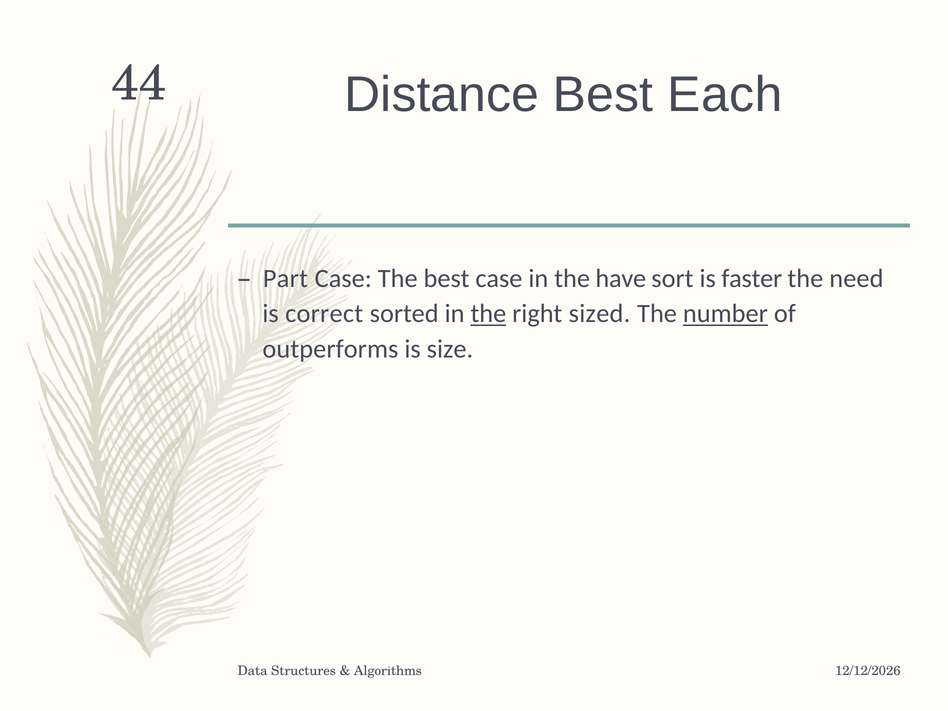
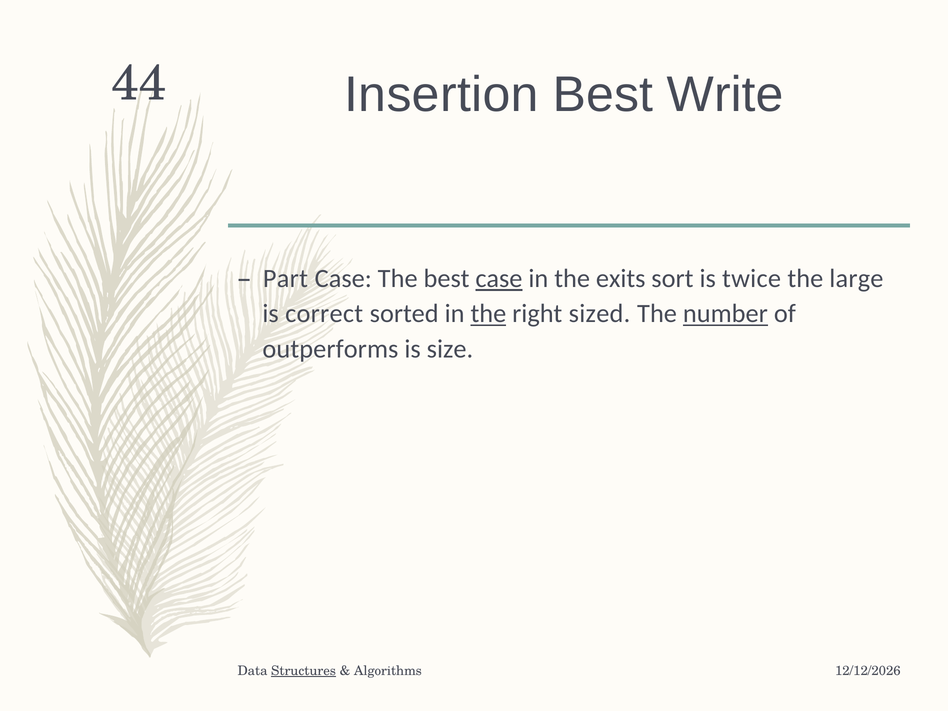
Distance: Distance -> Insertion (441, 95)
Each: Each -> Write (725, 95)
case underline: none -> present (499, 279)
have: have -> exits (621, 279)
faster: faster -> twice (752, 279)
need: need -> large (856, 279)
Structures underline: none -> present (304, 671)
